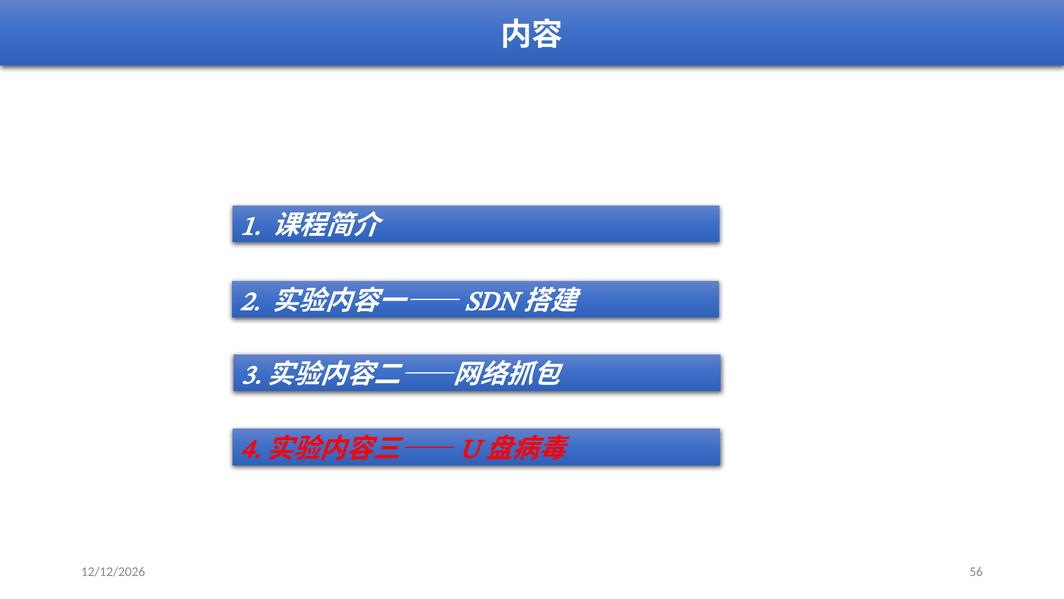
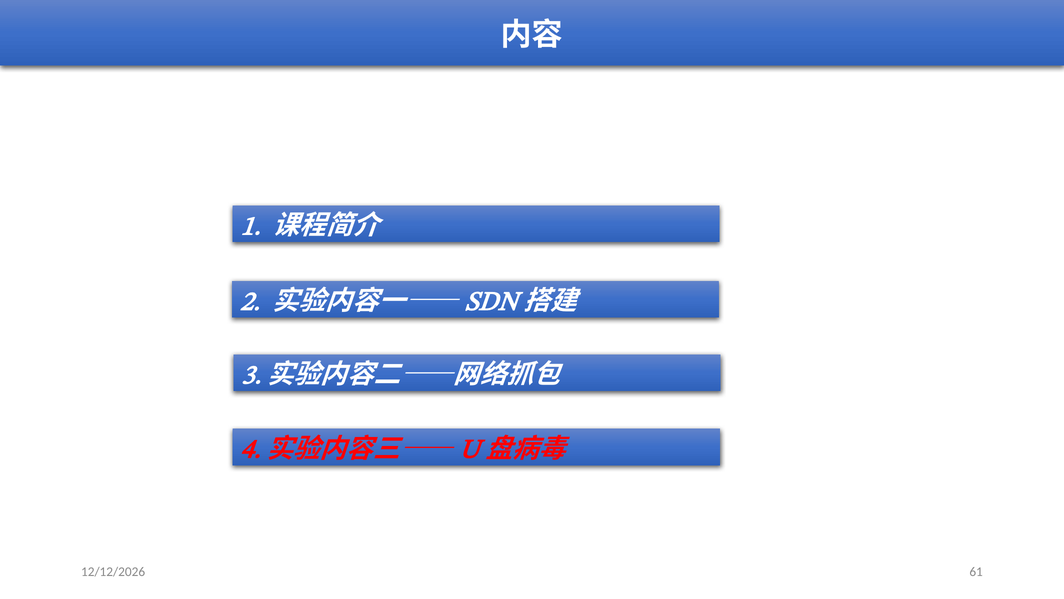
56: 56 -> 61 (976, 571)
